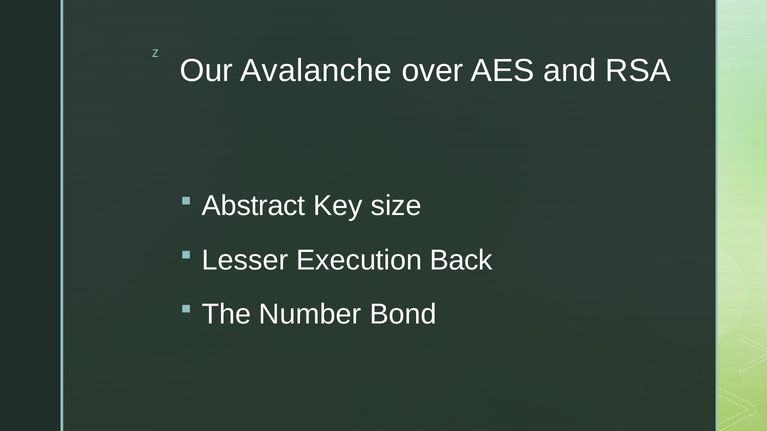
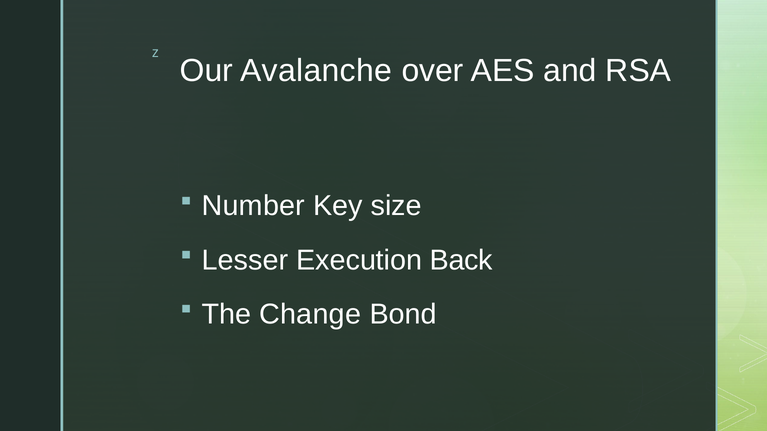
Abstract: Abstract -> Number (253, 206)
Number: Number -> Change (310, 314)
